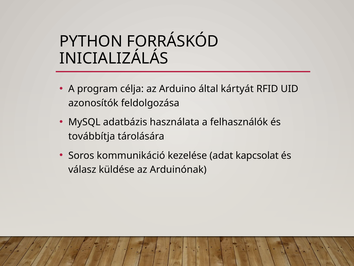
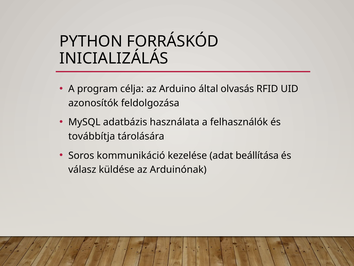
kártyát: kártyát -> olvasás (237, 89)
kapcsolat: kapcsolat -> beállítása (257, 155)
